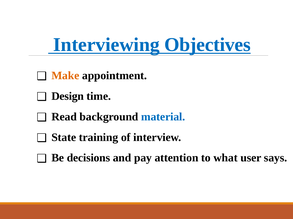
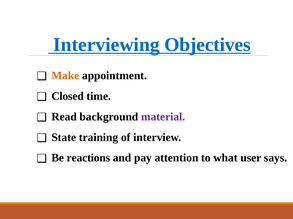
Design: Design -> Closed (68, 96)
material colour: blue -> purple (163, 117)
decisions: decisions -> reactions (88, 158)
